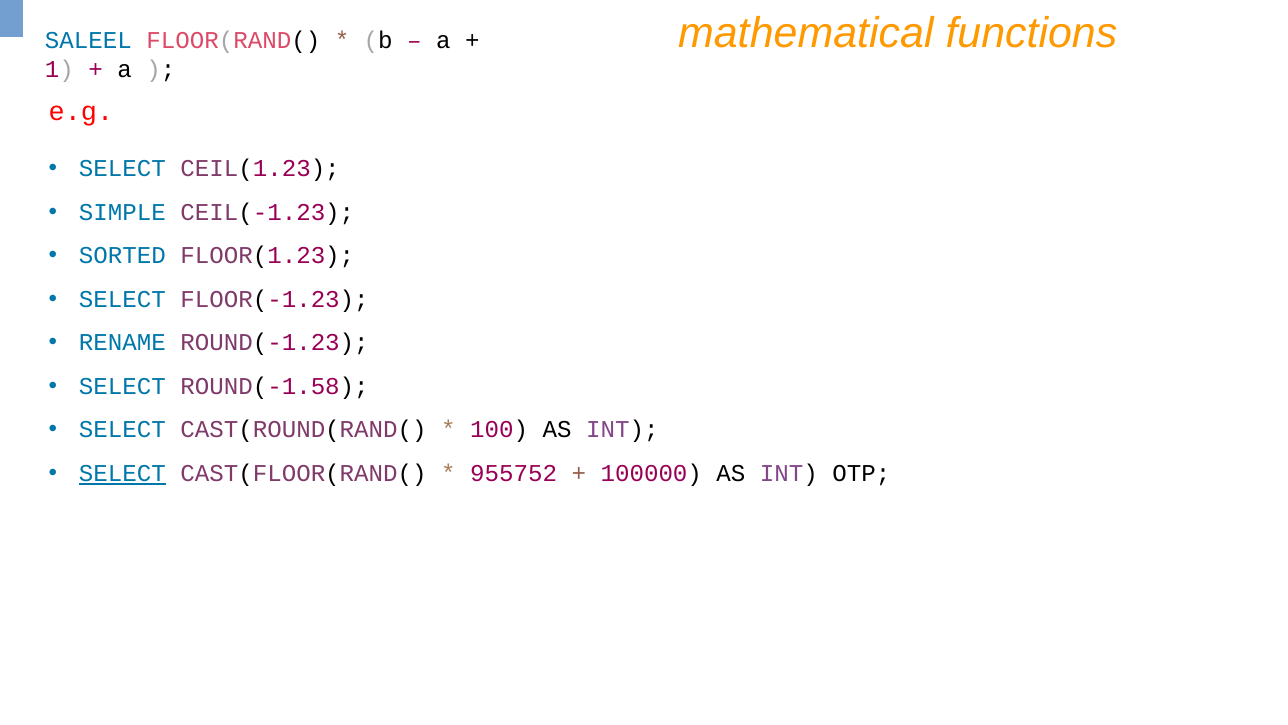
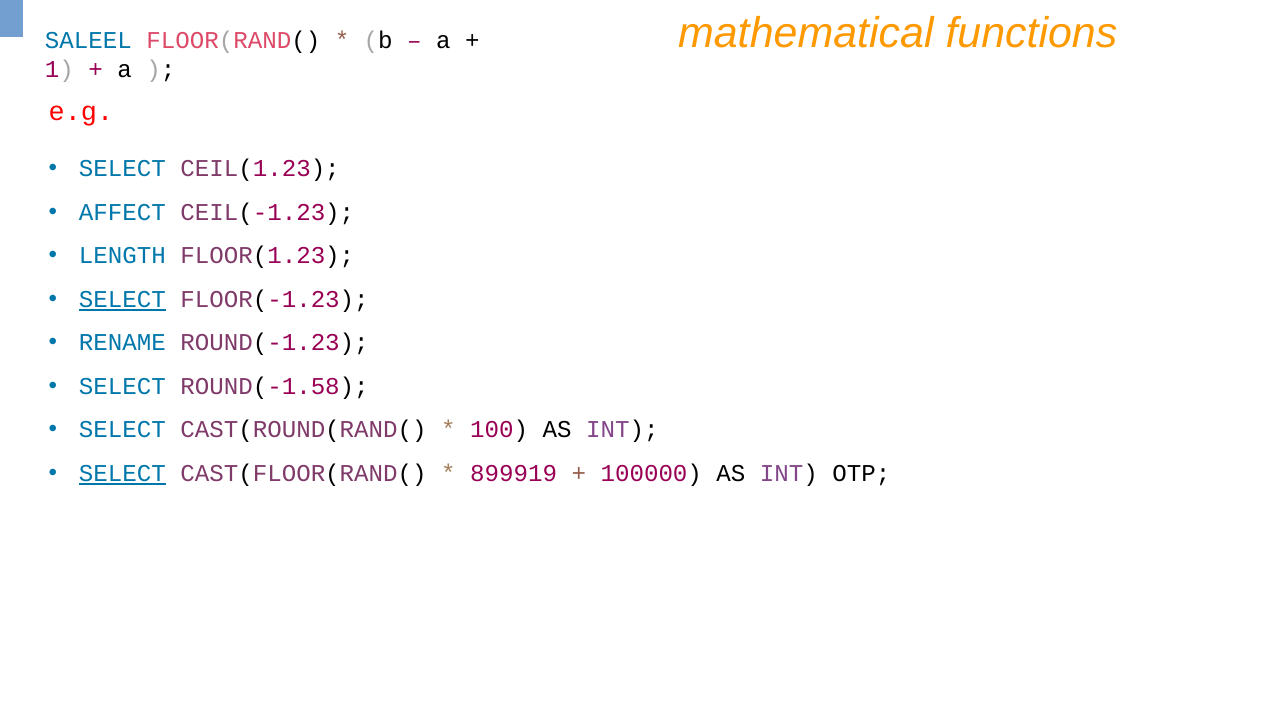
SIMPLE: SIMPLE -> AFFECT (122, 212)
SORTED: SORTED -> LENGTH (122, 256)
SELECT underline: none -> present (122, 299)
955752: 955752 -> 899919 (514, 473)
